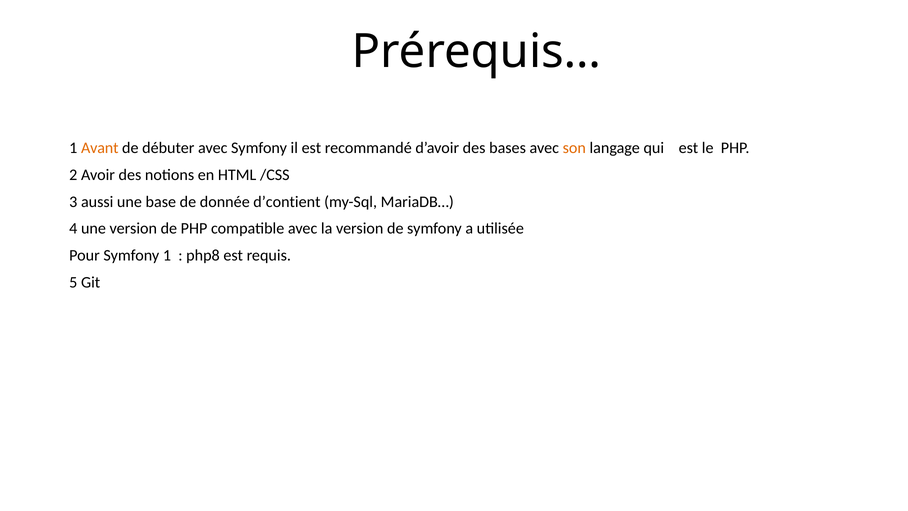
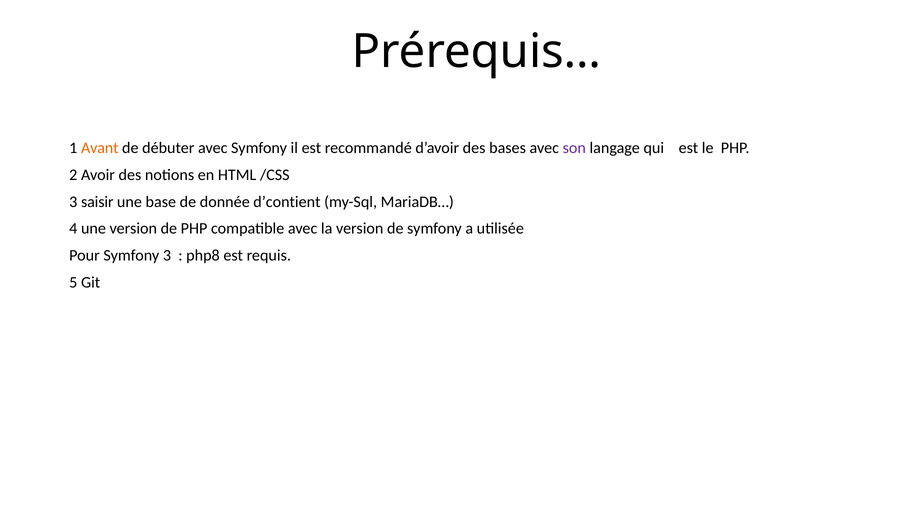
son colour: orange -> purple (574, 148)
aussi: aussi -> saisir (97, 202)
Symfony 1: 1 -> 3 (167, 255)
